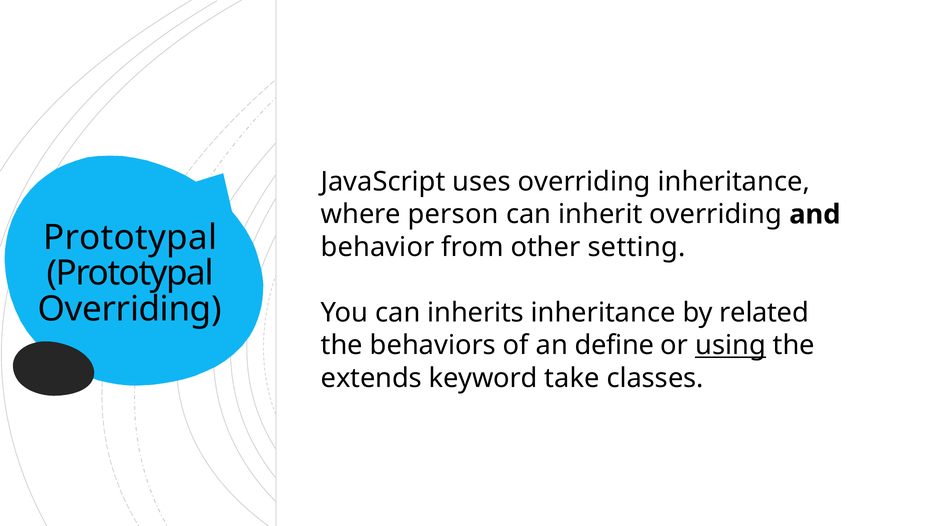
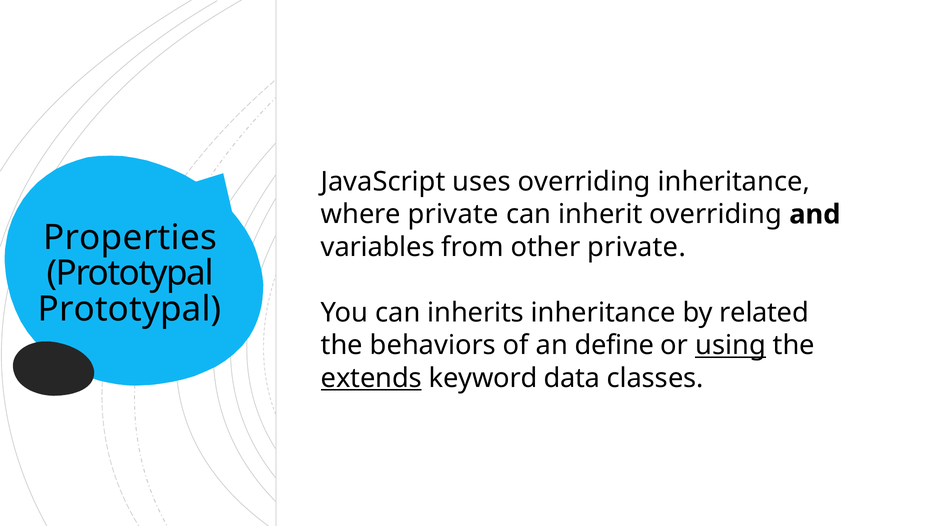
where person: person -> private (453, 214)
Prototypal: Prototypal -> Properties (130, 238)
behavior: behavior -> variables (378, 247)
other setting: setting -> private (637, 247)
Overriding: Overriding -> Prototypal (130, 309)
extends underline: none -> present (371, 378)
take: take -> data (572, 378)
